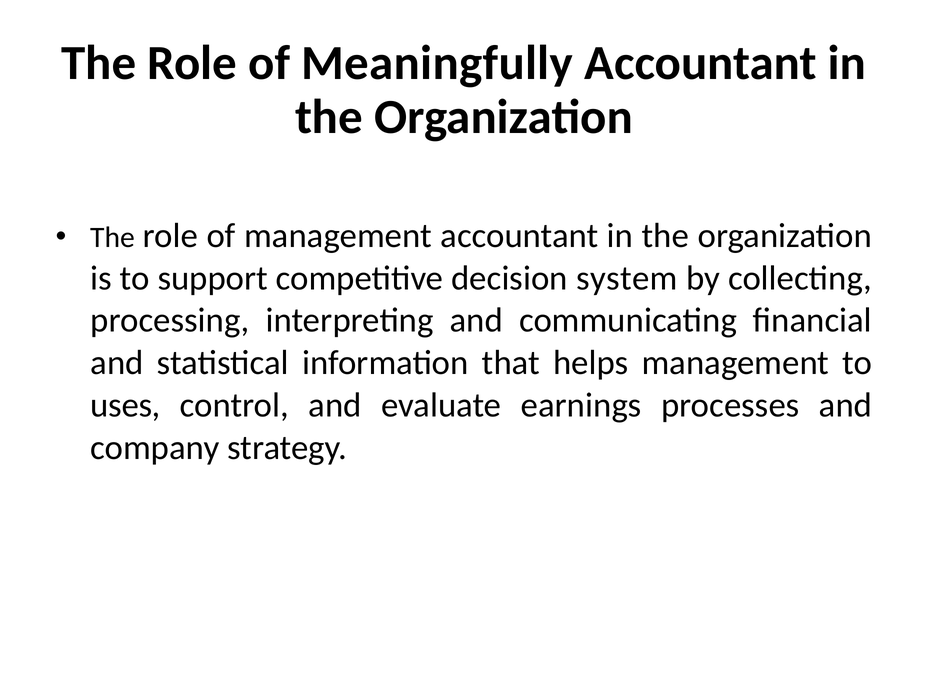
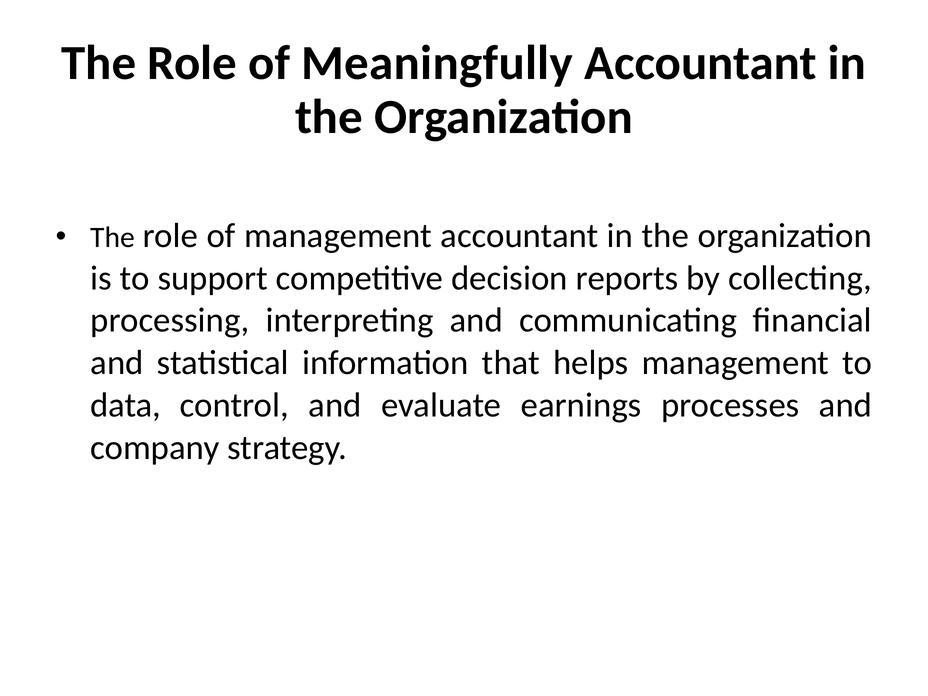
system: system -> reports (627, 278)
uses: uses -> data (126, 405)
